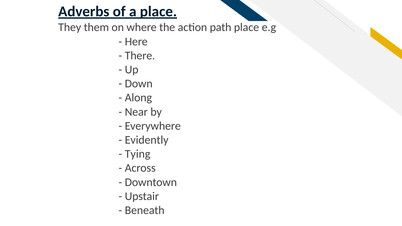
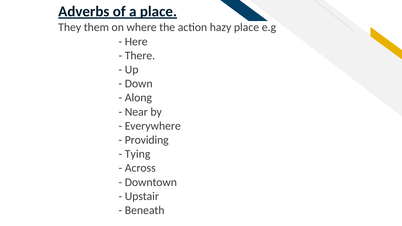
path: path -> hazy (221, 27)
Evidently: Evidently -> Providing (147, 140)
